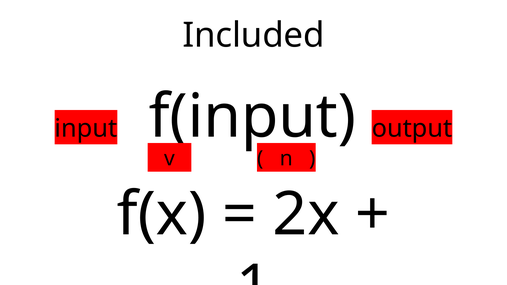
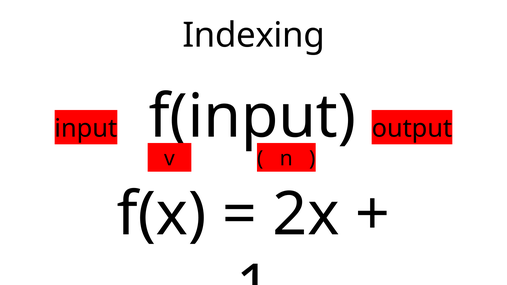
Included: Included -> Indexing (254, 35)
